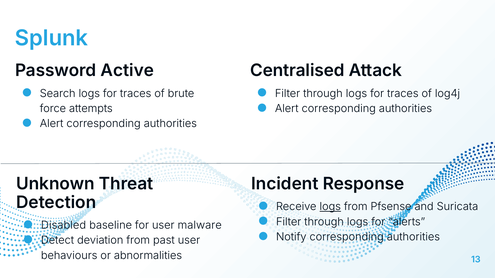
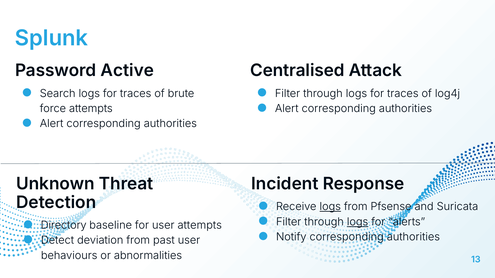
logs underline: none -> present (358, 222)
Disabled: Disabled -> Directory (64, 226)
user malware: malware -> attempts (200, 226)
